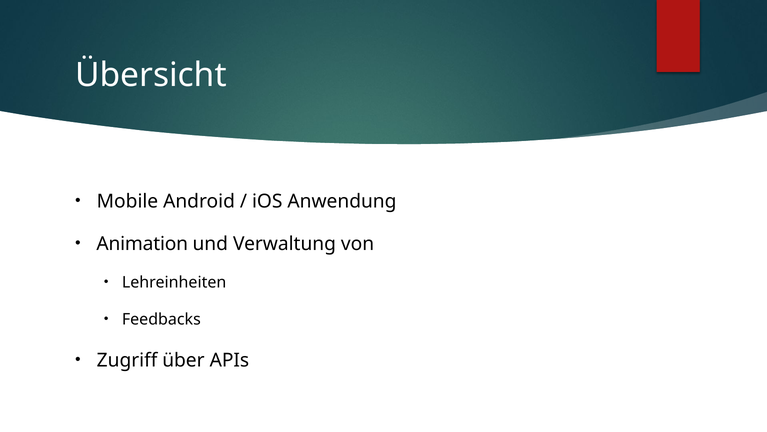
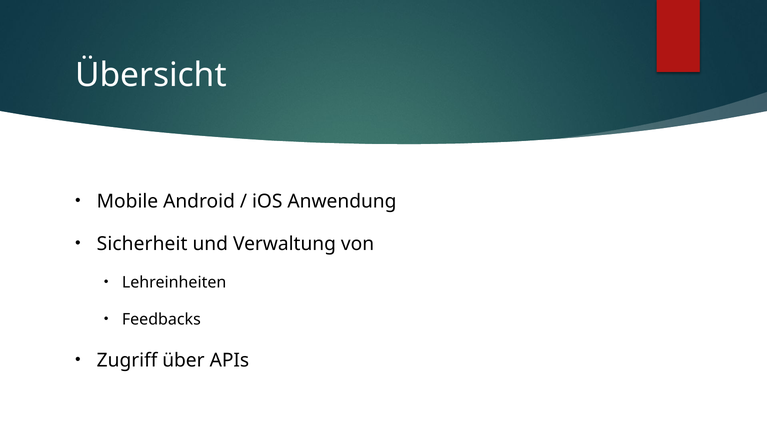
Animation: Animation -> Sicherheit (142, 244)
